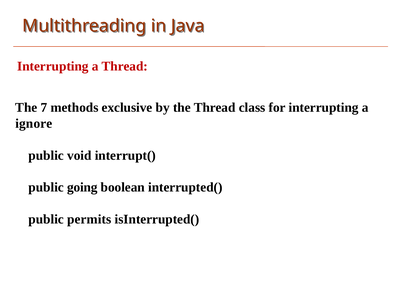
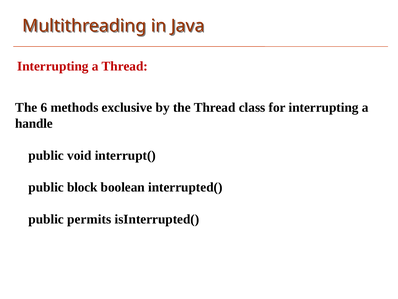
7: 7 -> 6 (44, 107)
ignore: ignore -> handle (34, 123)
going: going -> block (82, 187)
